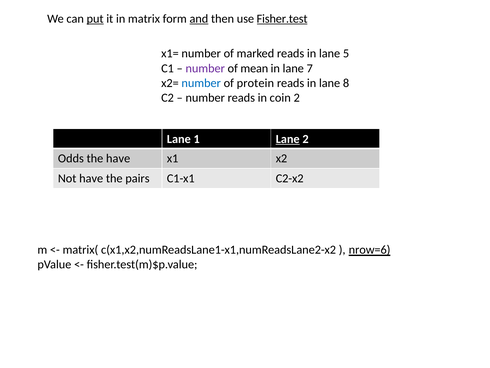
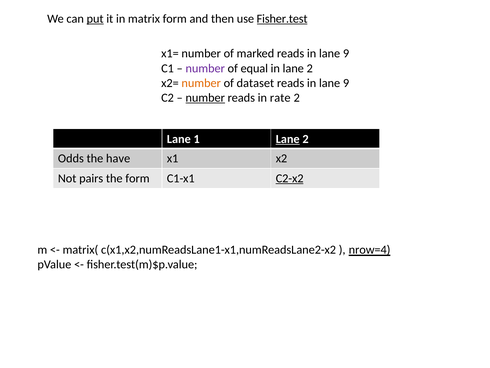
and underline: present -> none (199, 19)
5: 5 -> 9 (346, 54)
mean: mean -> equal (254, 68)
in lane 7: 7 -> 2 (310, 68)
number colour: blue -> orange (201, 83)
protein: protein -> dataset (255, 83)
8: 8 -> 9 (346, 83)
number underline: none -> present (205, 98)
coin: coin -> rate (280, 98)
Not have: have -> pairs (91, 178)
the pairs: pairs -> form (137, 178)
C2-x2 underline: none -> present (290, 178)
nrow=6: nrow=6 -> nrow=4 (370, 250)
